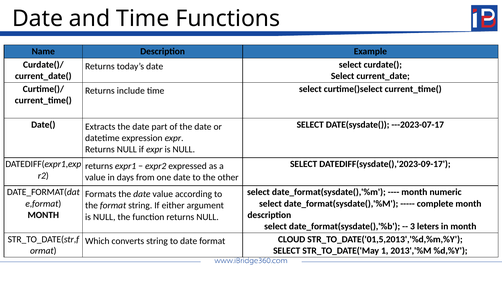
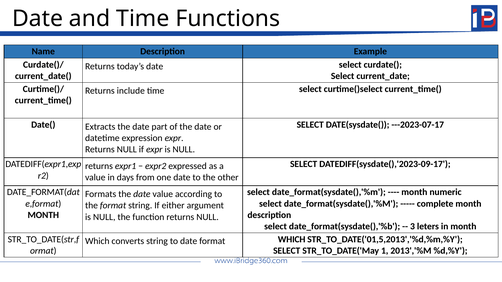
format CLOUD: CLOUD -> WHICH (292, 240)
